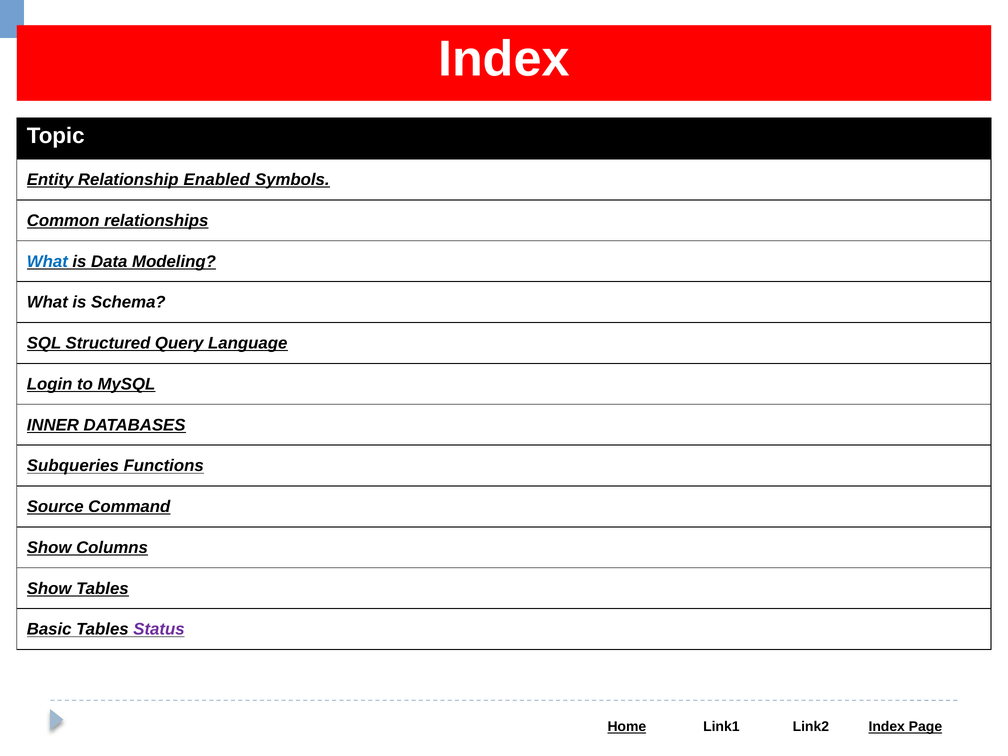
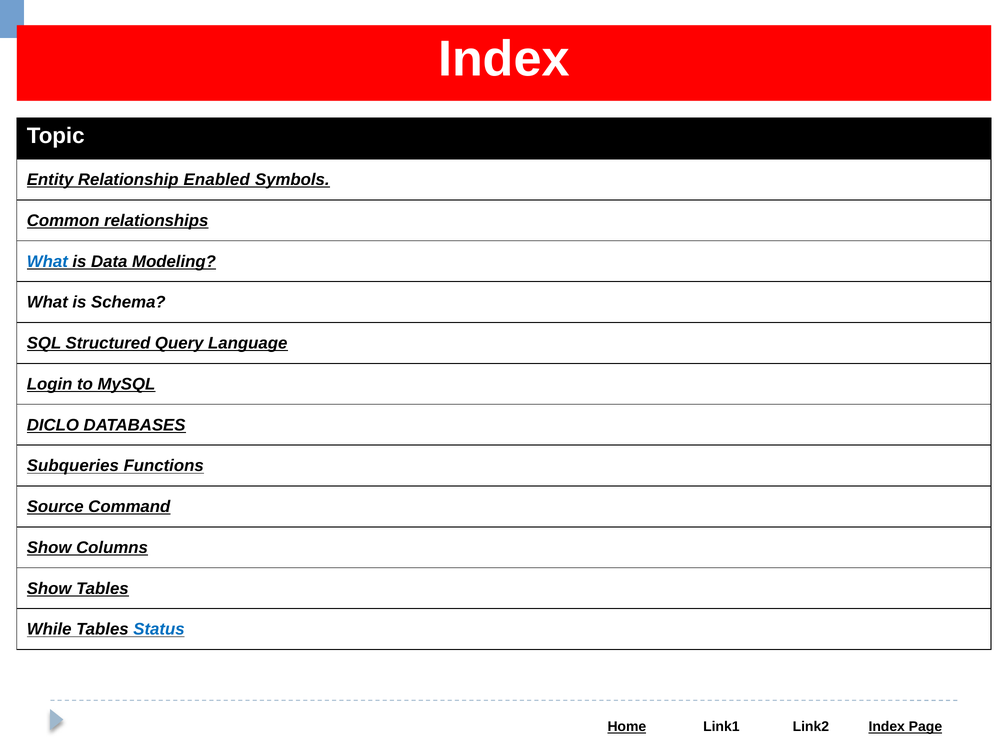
INNER: INNER -> DICLO (53, 425)
Basic: Basic -> While (49, 629)
Status colour: purple -> blue (159, 629)
